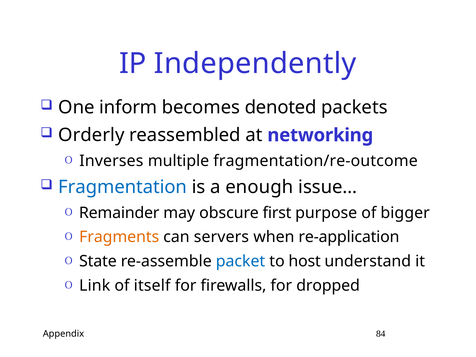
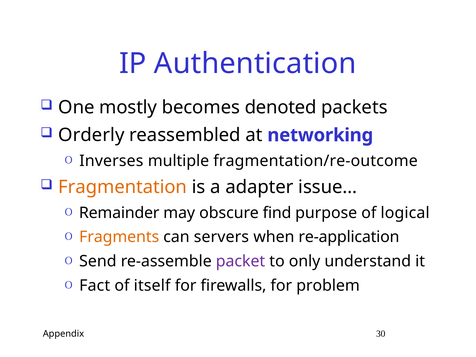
Independently: Independently -> Authentication (255, 64)
inform: inform -> mostly (128, 107)
Fragmentation colour: blue -> orange (123, 187)
enough: enough -> adapter (259, 187)
first: first -> find (277, 213)
bigger: bigger -> logical (405, 213)
State: State -> Send (98, 261)
packet colour: blue -> purple (241, 261)
host: host -> only (305, 261)
Link: Link -> Fact (95, 286)
dropped: dropped -> problem (328, 286)
84: 84 -> 30 (381, 334)
